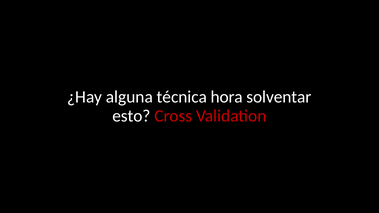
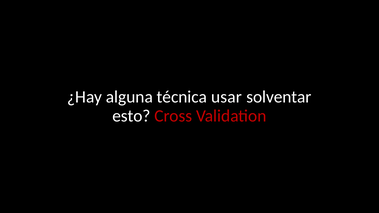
hora: hora -> usar (227, 97)
